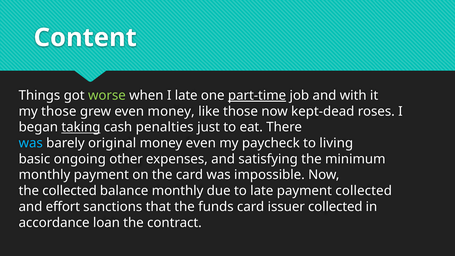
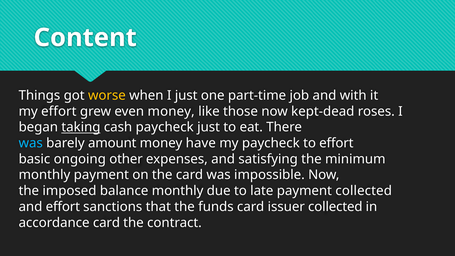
worse colour: light green -> yellow (107, 95)
I late: late -> just (186, 95)
part-time underline: present -> none (257, 95)
my those: those -> effort (59, 111)
cash penalties: penalties -> paycheck (165, 127)
original: original -> amount (112, 143)
money even: even -> have (201, 143)
to living: living -> effort (336, 143)
the collected: collected -> imposed (69, 191)
accordance loan: loan -> card (106, 223)
